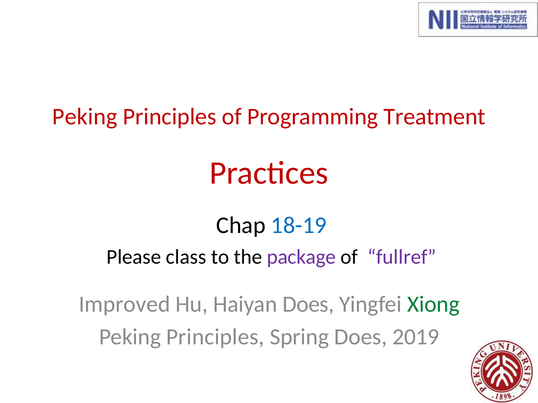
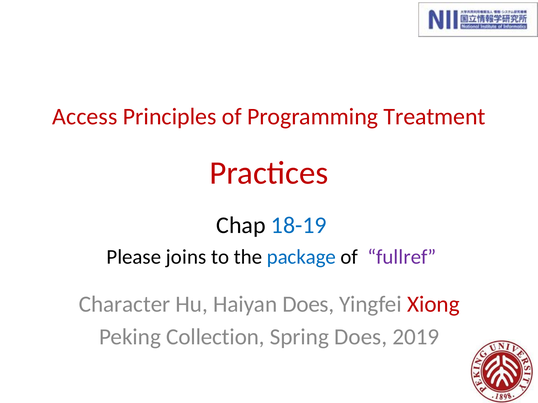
Peking: Peking -> Access (85, 117)
class: class -> joins (186, 257)
package colour: purple -> blue (301, 257)
Improved: Improved -> Character (125, 305)
Xiong colour: green -> red (433, 305)
Principles: Principles -> Collection (215, 337)
